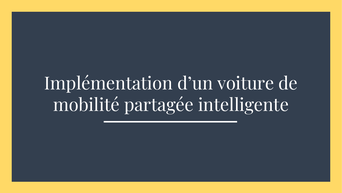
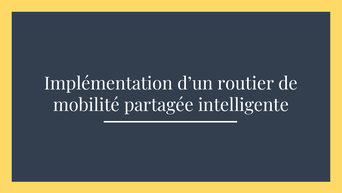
voiture: voiture -> routier (246, 83)
